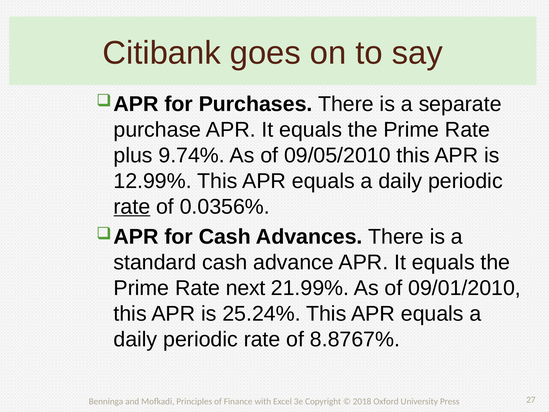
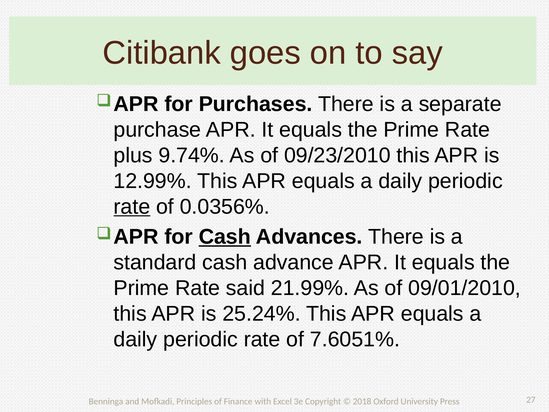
09/05/2010: 09/05/2010 -> 09/23/2010 (337, 155)
Cash underline: none -> present (225, 237)
next: next -> said (246, 288)
8.8767%: 8.8767% -> 7.6051% (355, 339)
